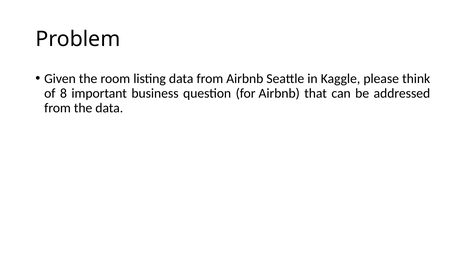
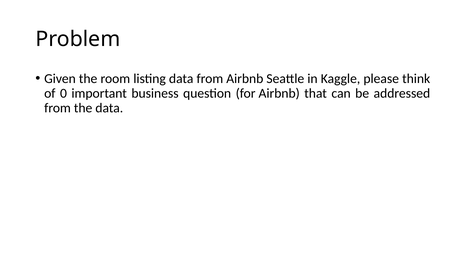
8: 8 -> 0 (63, 93)
